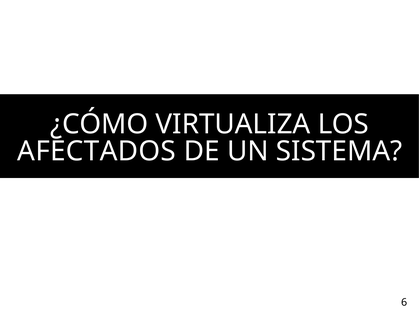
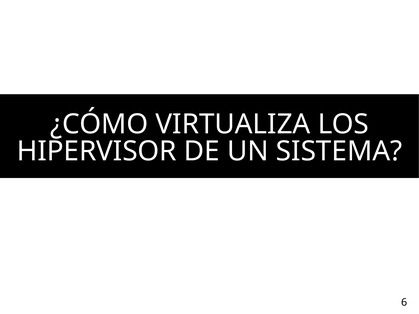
AFECTADOS: AFECTADOS -> HIPERVISOR (97, 151)
